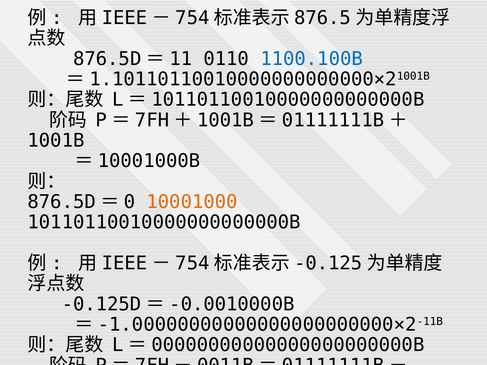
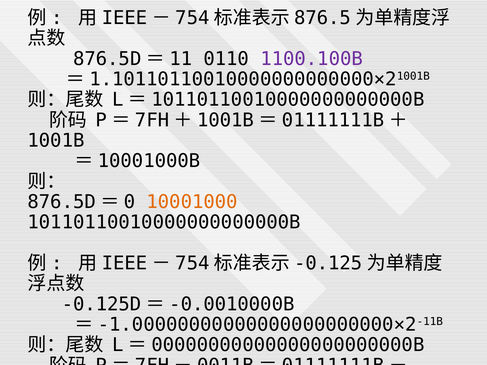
1100.100B colour: blue -> purple (312, 59)
